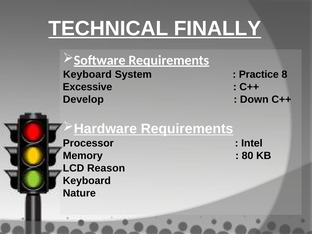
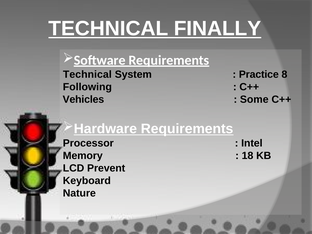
Keyboard: Keyboard -> Technical (87, 75)
Excessive: Excessive -> Following (87, 87)
Develop: Develop -> Vehicles (83, 100)
Down: Down -> Some (254, 100)
80: 80 -> 18 (248, 156)
Reason: Reason -> Prevent (106, 168)
